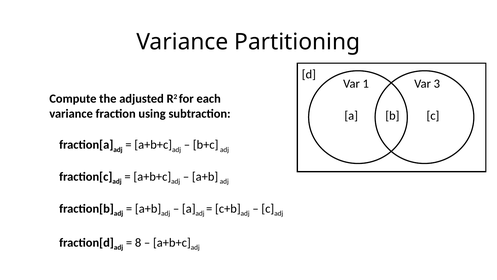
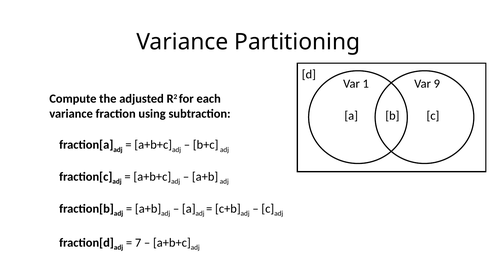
3: 3 -> 9 (437, 84)
8: 8 -> 7 (138, 242)
